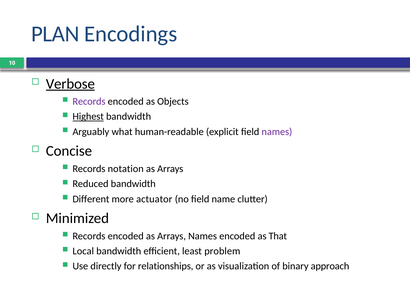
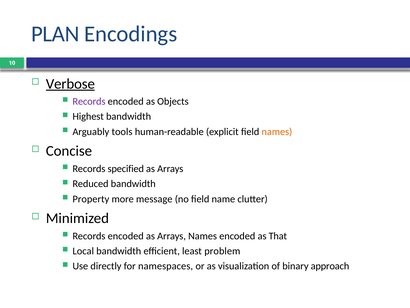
Highest underline: present -> none (88, 116)
what: what -> tools (122, 132)
names colour: purple -> orange (277, 132)
notation: notation -> specified (126, 168)
Different: Different -> Property (91, 199)
actuator: actuator -> message (154, 199)
relationships: relationships -> namespaces (166, 266)
